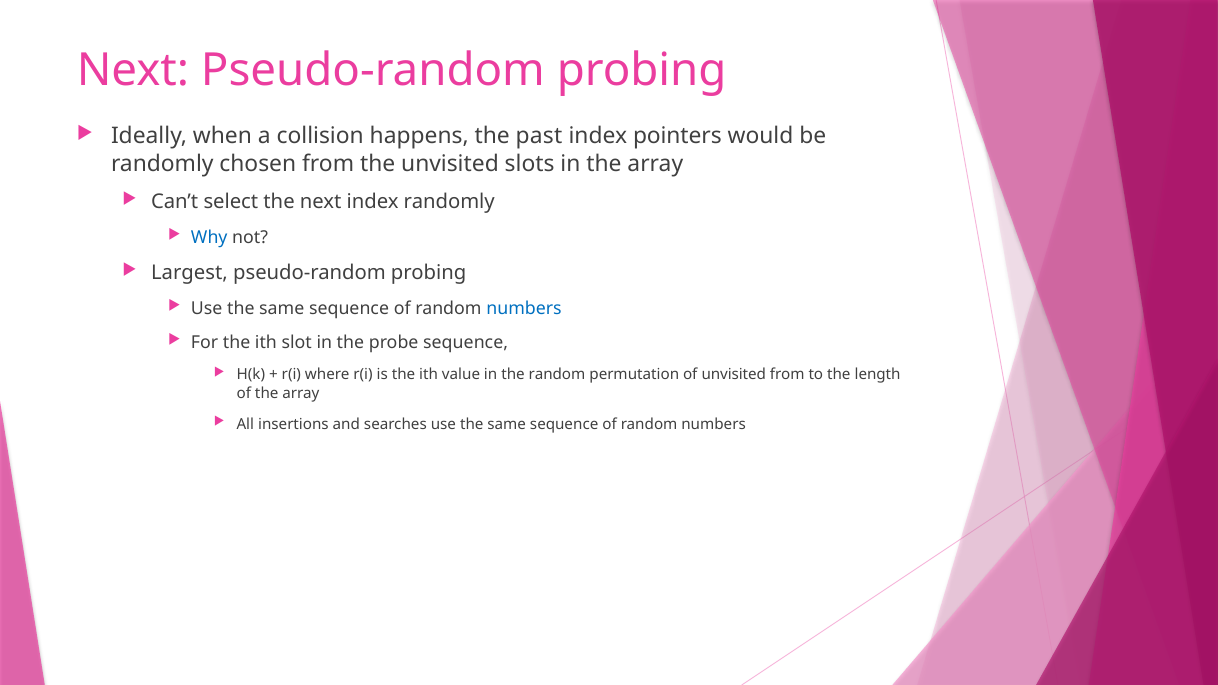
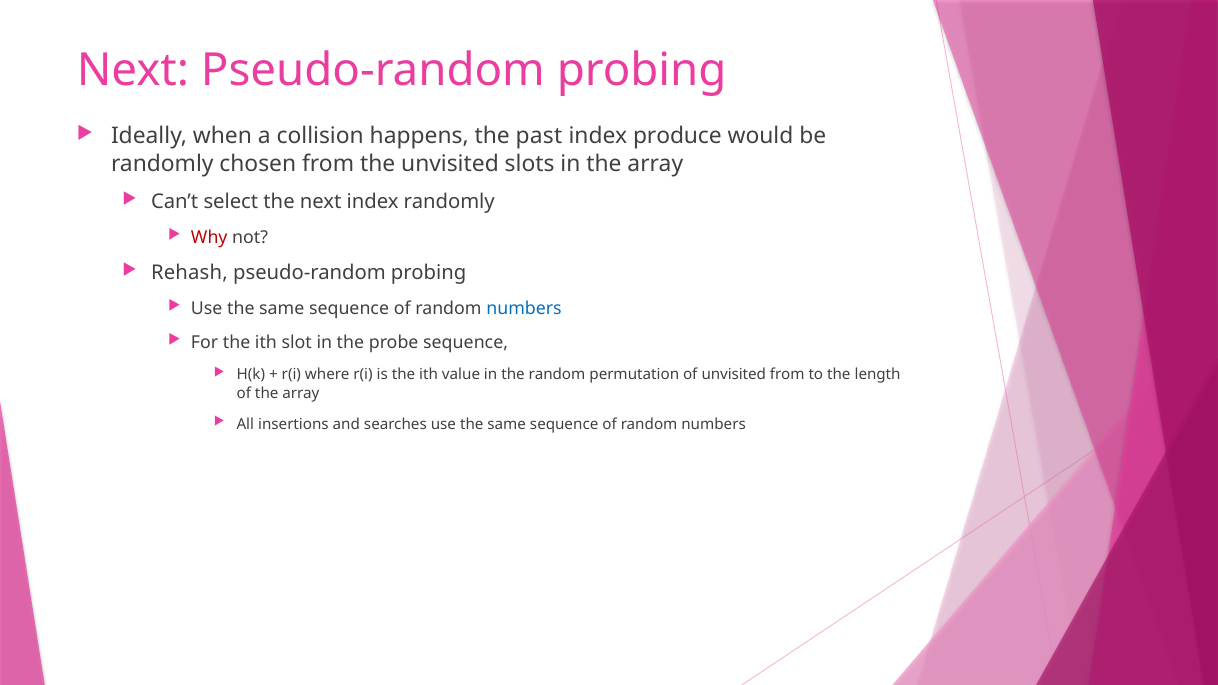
pointers: pointers -> produce (677, 136)
Why colour: blue -> red (209, 238)
Largest: Largest -> Rehash (189, 273)
